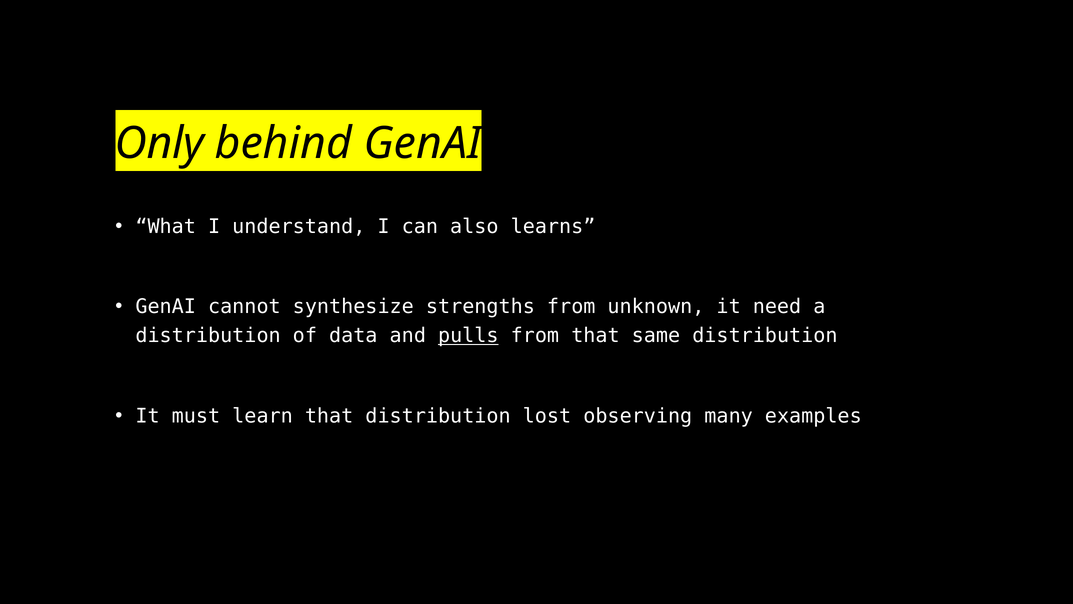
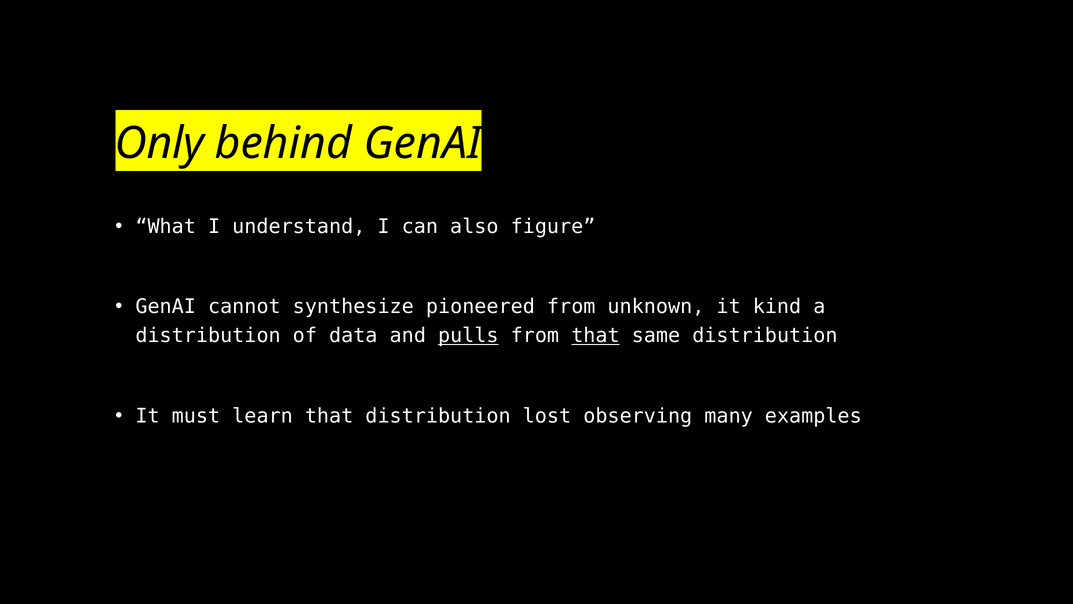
learns: learns -> figure (553, 226)
strengths: strengths -> pioneered (480, 307)
need: need -> kind (777, 307)
that underline: none -> present (595, 336)
